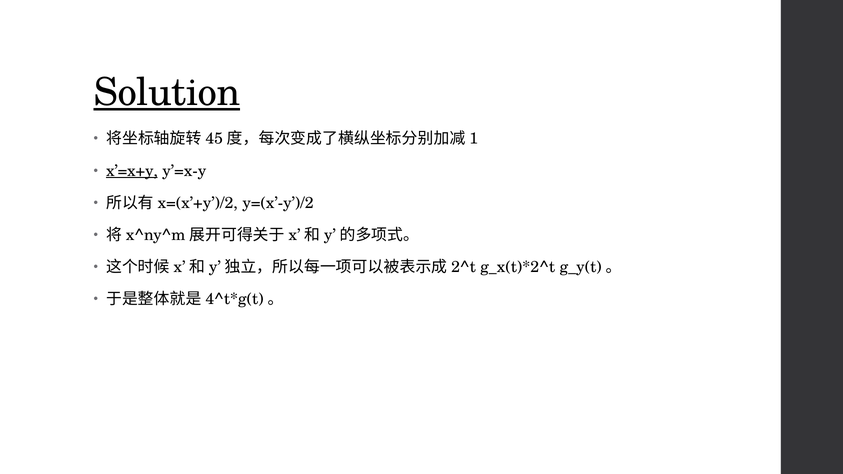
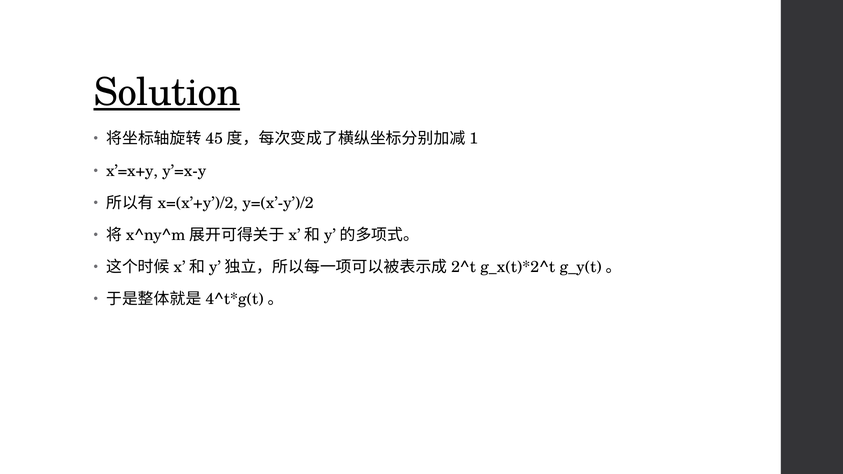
x’=x+y underline: present -> none (132, 171)
